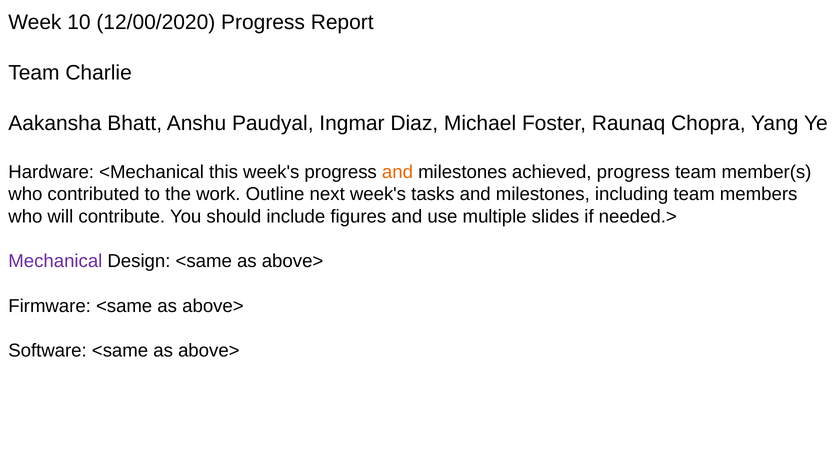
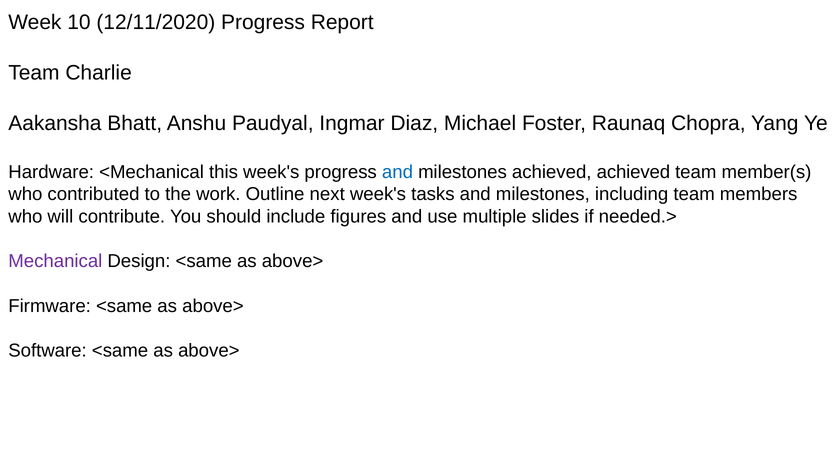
12/00/2020: 12/00/2020 -> 12/11/2020 (156, 22)
and colour: orange -> blue (397, 172)
achieved progress: progress -> achieved (633, 172)
